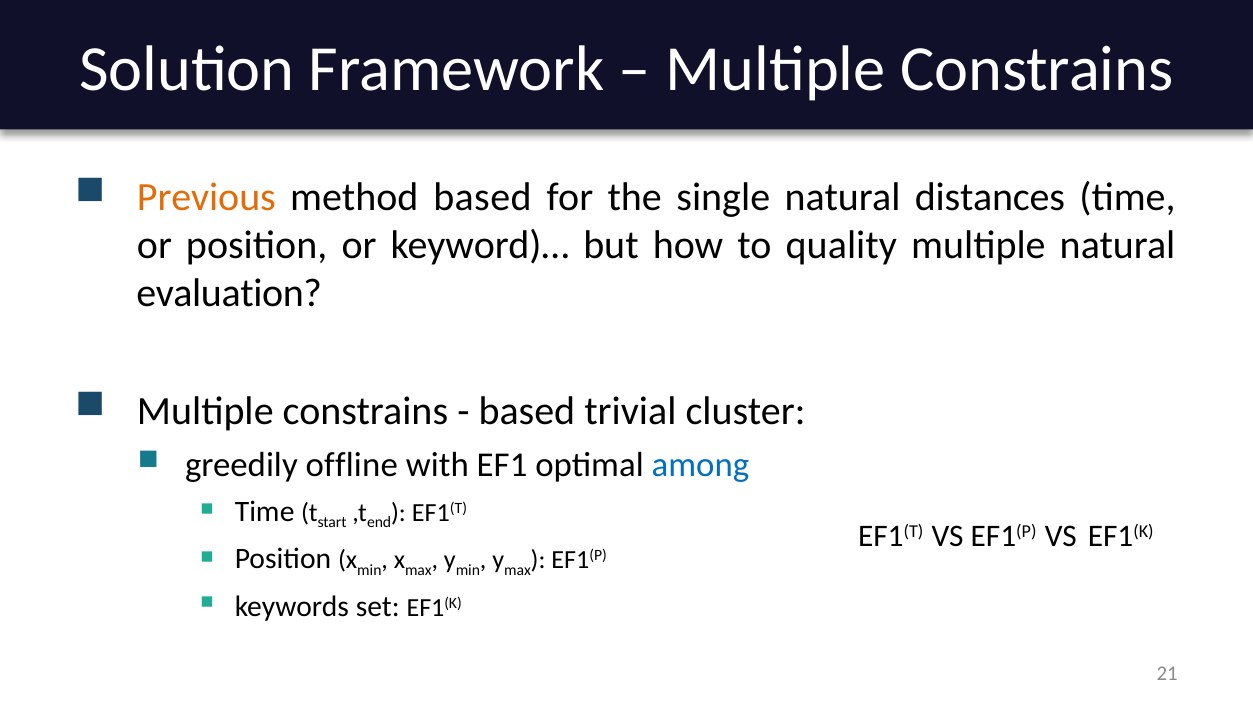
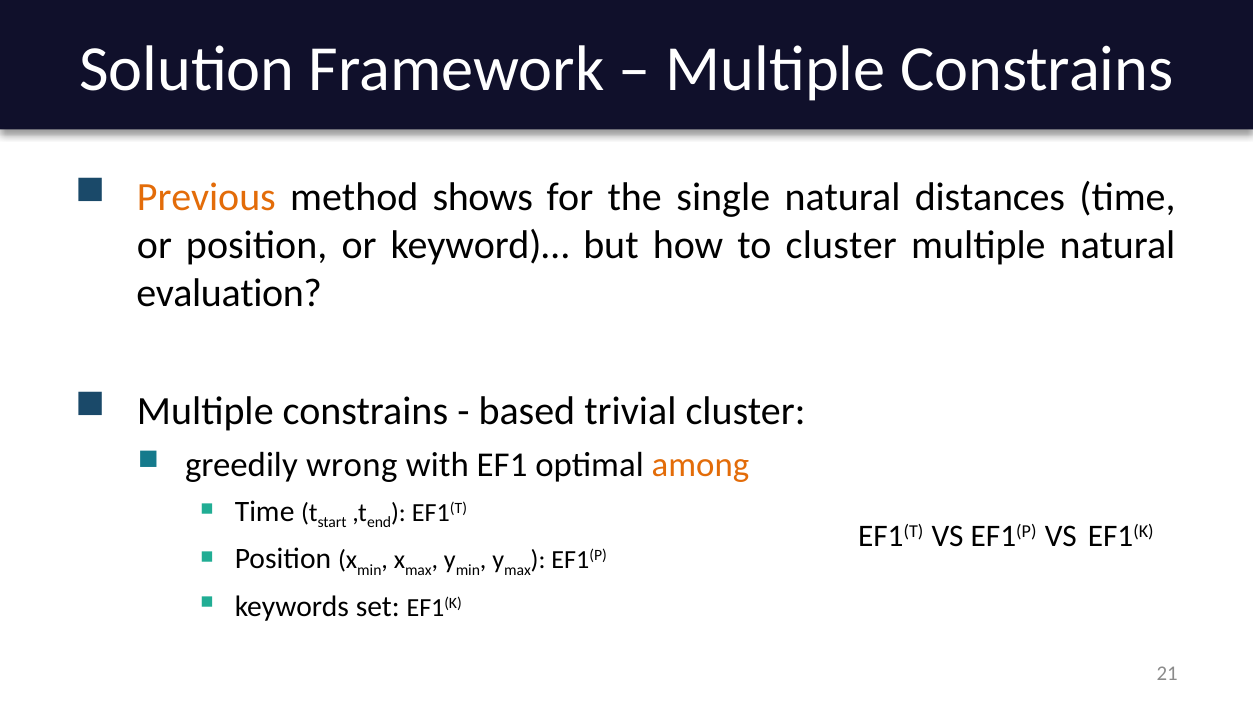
method based: based -> shows (483, 198)
to quality: quality -> cluster (841, 246)
offline: offline -> wrong (352, 465)
among colour: blue -> orange (701, 465)
